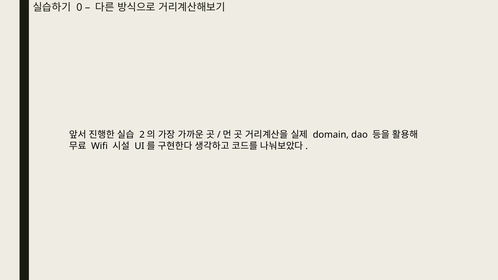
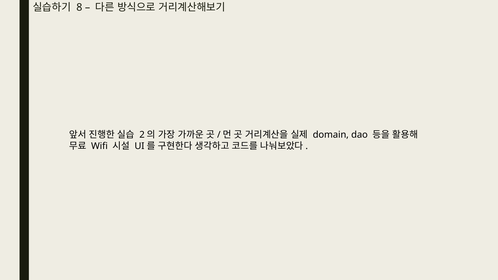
0: 0 -> 8 (79, 7)
